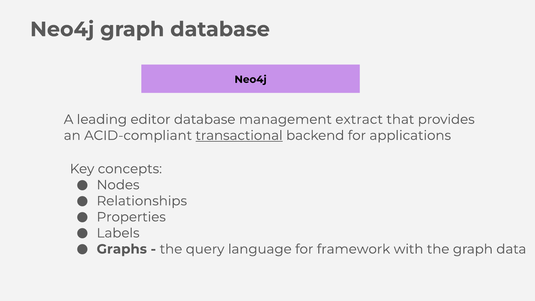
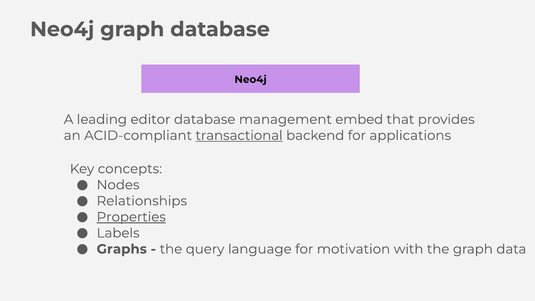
extract: extract -> embed (359, 119)
Properties underline: none -> present (131, 217)
framework: framework -> motivation (353, 249)
